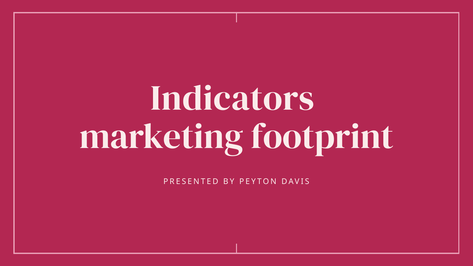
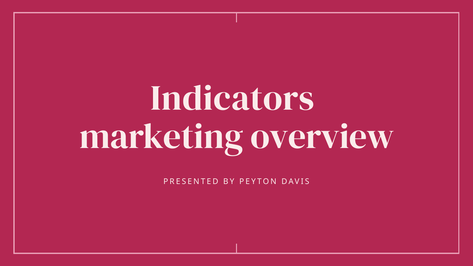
footprint: footprint -> overview (323, 136)
